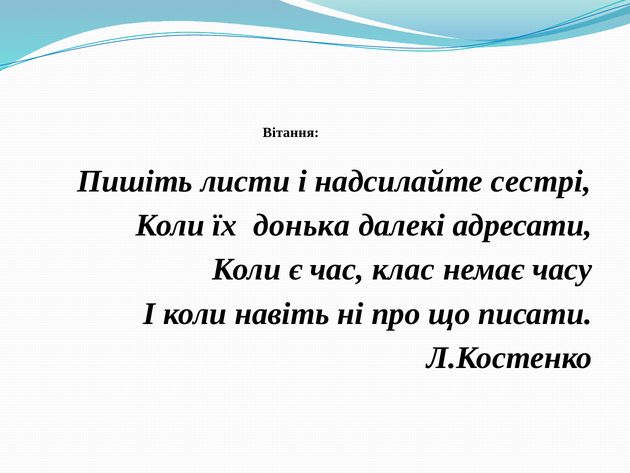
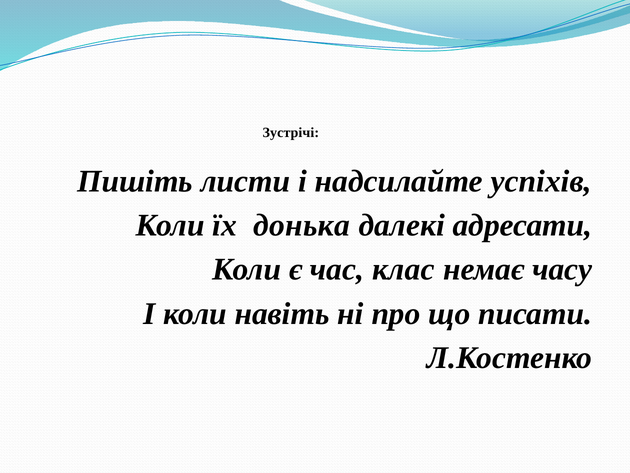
Вітання: Вітання -> Зустрічі (291, 132)
сестрі: сестрі -> успіхів (541, 181)
